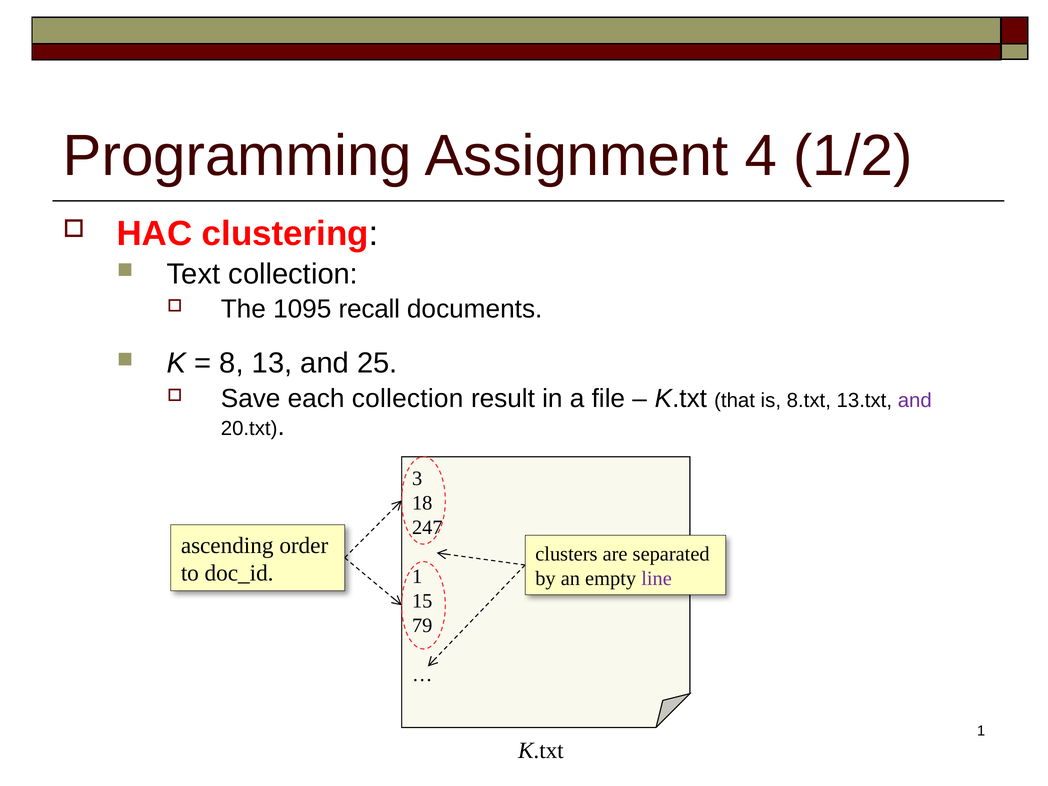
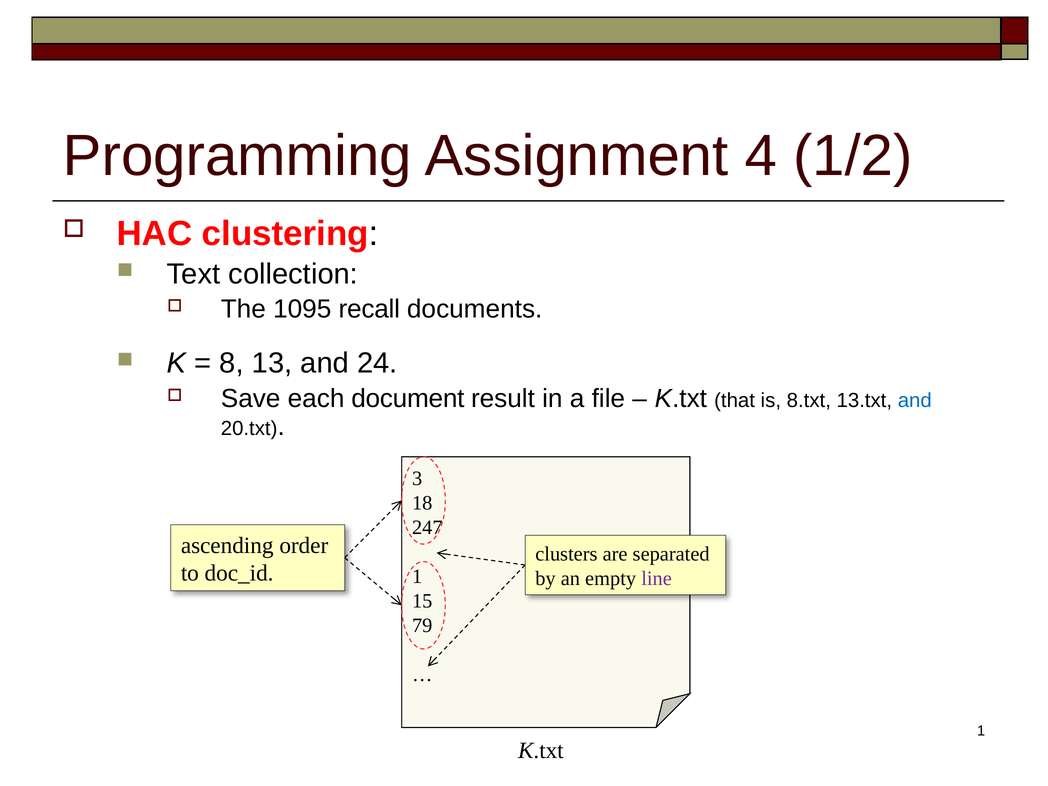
25: 25 -> 24 (377, 363)
each collection: collection -> document (408, 399)
and colour: purple -> blue (915, 400)
